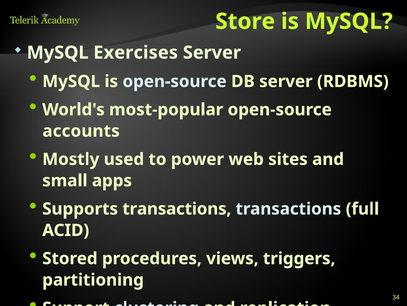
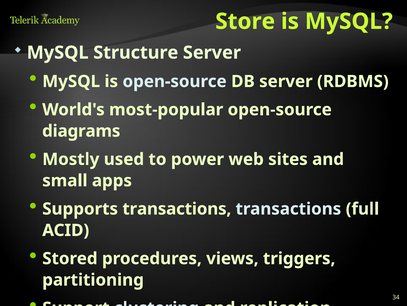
Exercises: Exercises -> Structure (136, 53)
accounts: accounts -> diagrams (81, 131)
